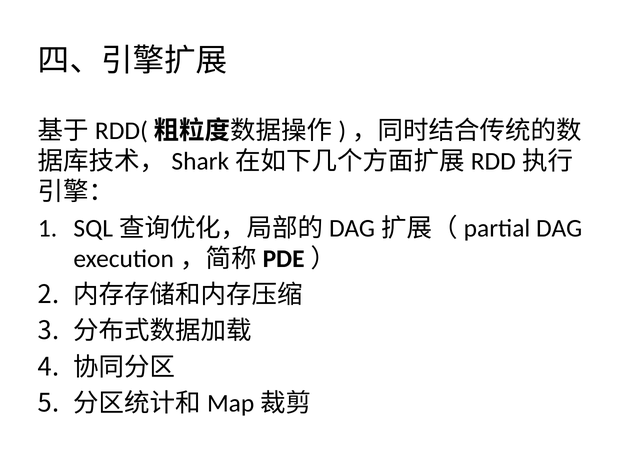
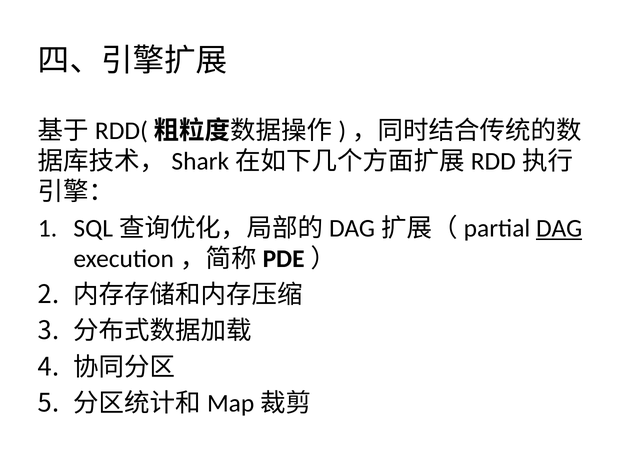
DAG underline: none -> present (559, 228)
